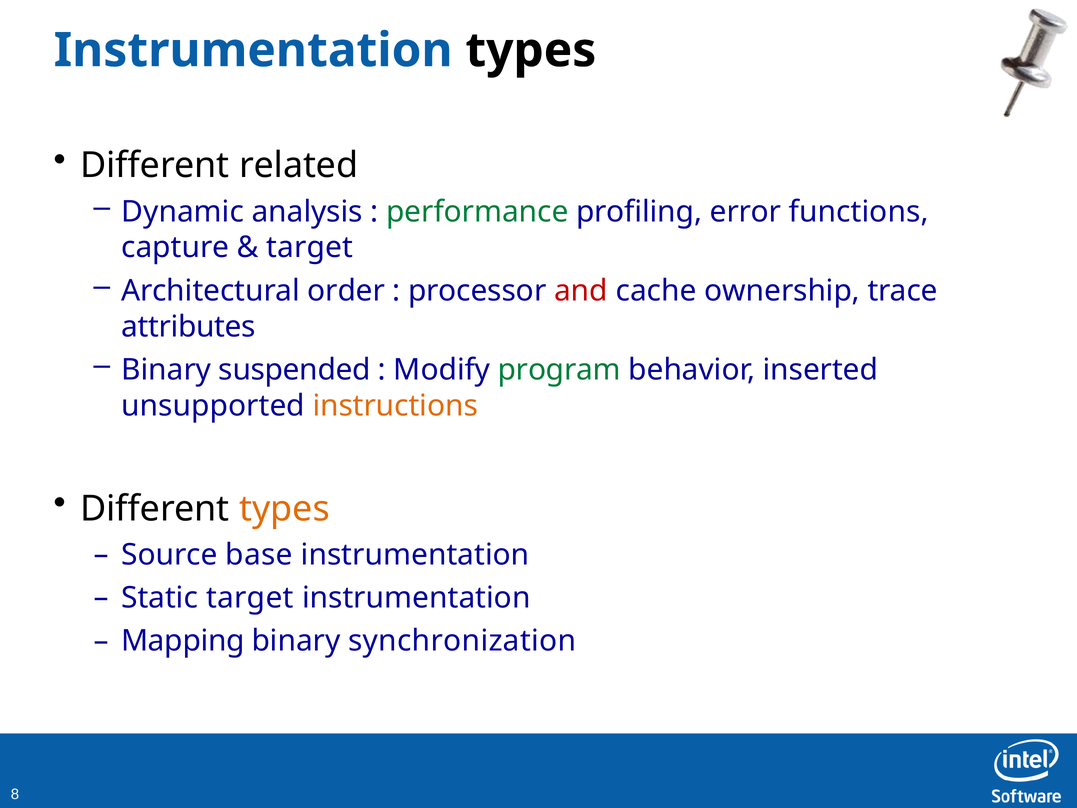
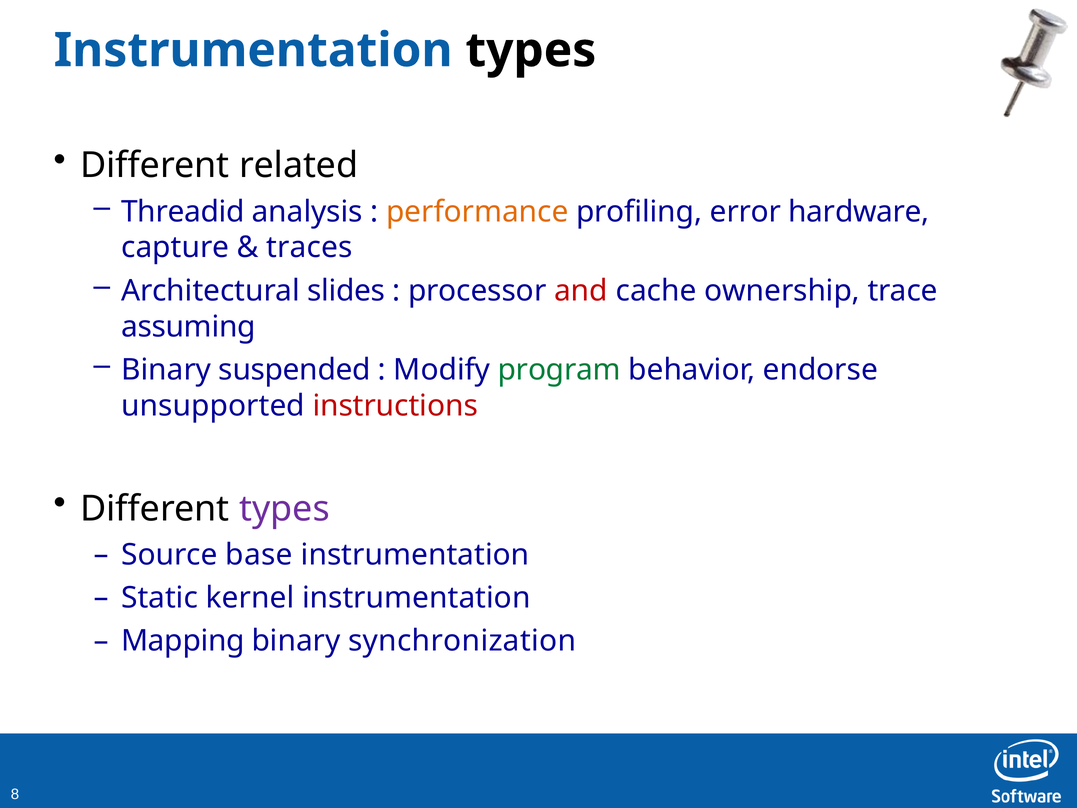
Dynamic: Dynamic -> Threadid (183, 212)
performance colour: green -> orange (477, 212)
functions: functions -> hardware (859, 212)
target: target -> traces (310, 247)
order: order -> slides (346, 291)
attributes: attributes -> assuming (188, 327)
inserted: inserted -> endorse (820, 370)
instructions colour: orange -> red (395, 406)
types colour: orange -> purple (284, 509)
Static target: target -> kernel (250, 598)
